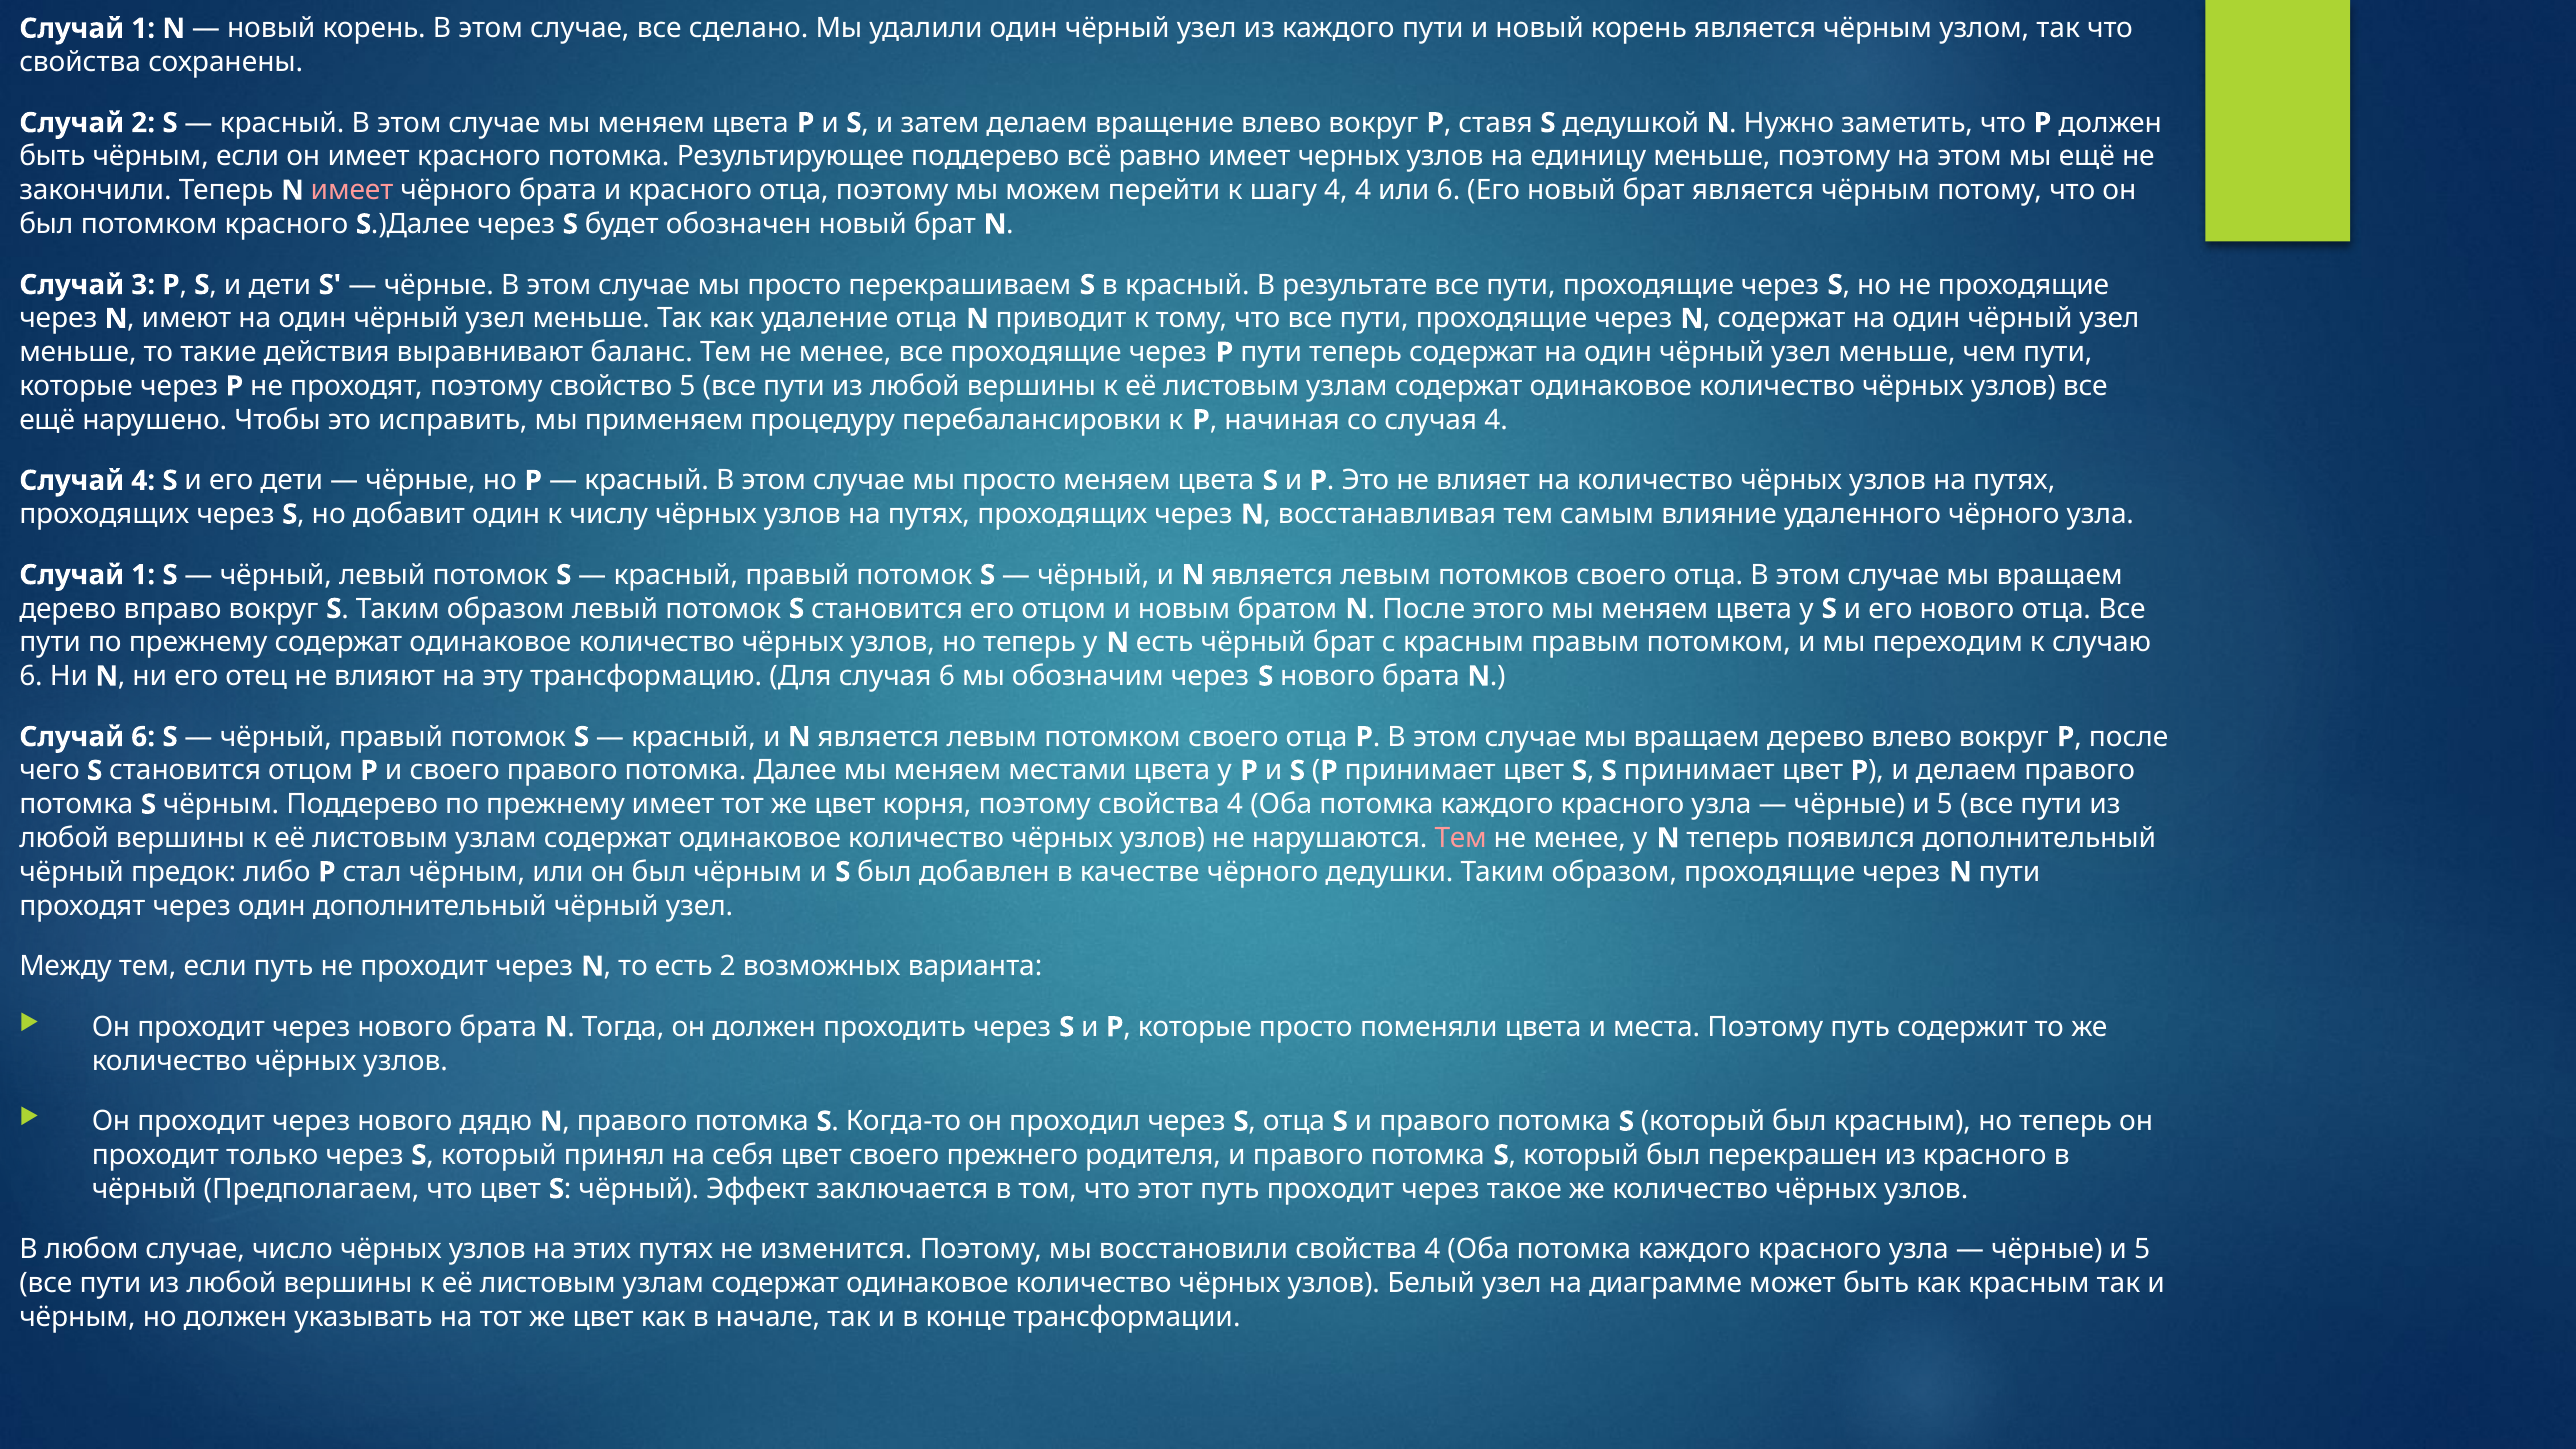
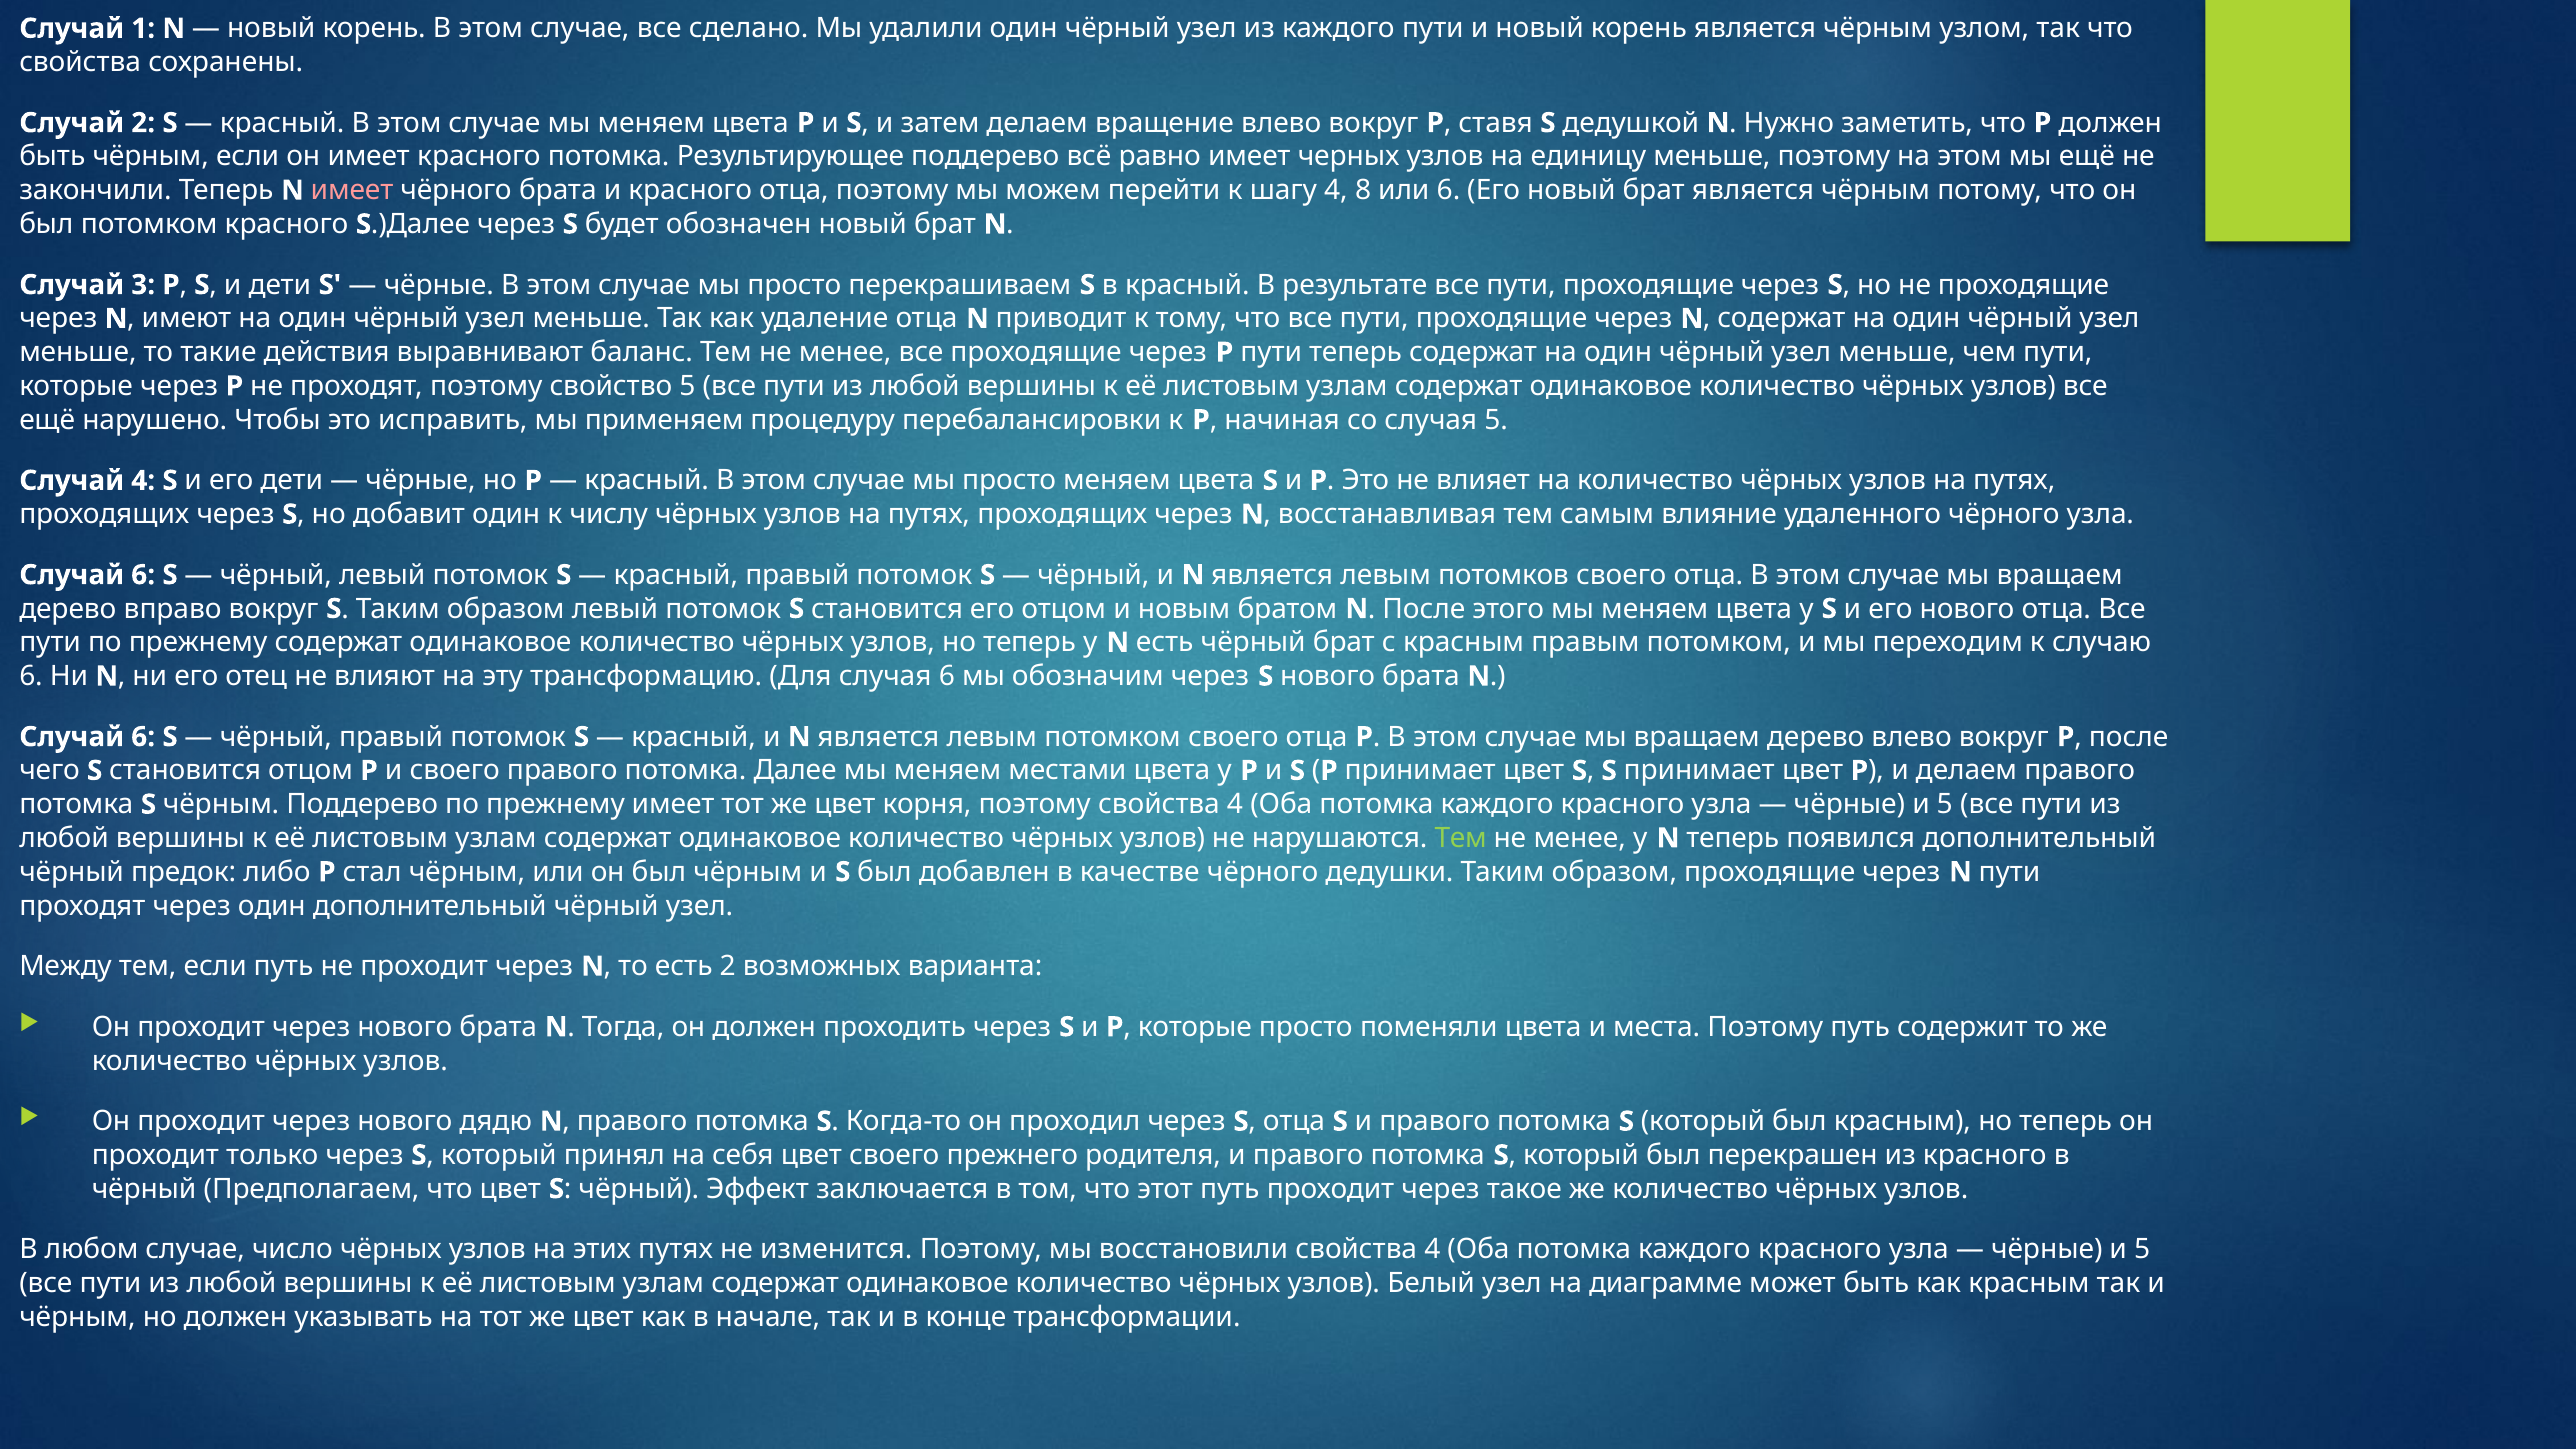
4 4: 4 -> 8 (1363, 190)
случая 4: 4 -> 5 (1496, 420)
1: 1 -> 6 (143, 575)
Тем colour: pink -> light green (1461, 838)
